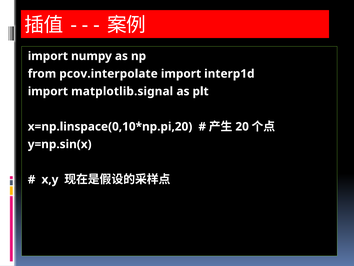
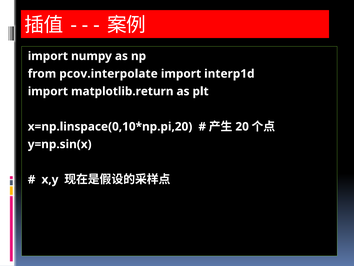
matplotlib.signal: matplotlib.signal -> matplotlib.return (122, 91)
